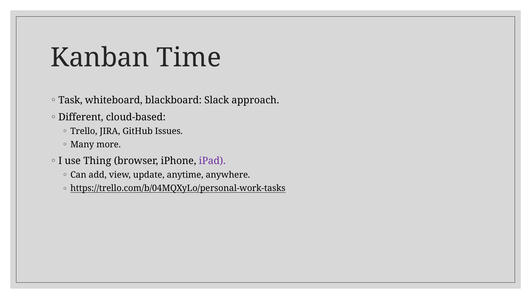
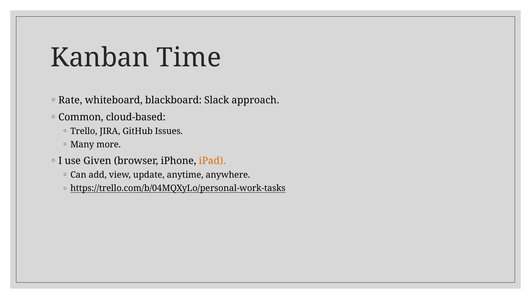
Task: Task -> Rate (70, 100)
Different: Different -> Common (81, 117)
Thing: Thing -> Given (97, 161)
iPad colour: purple -> orange (212, 161)
